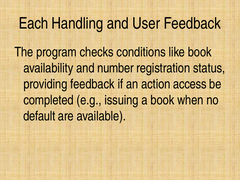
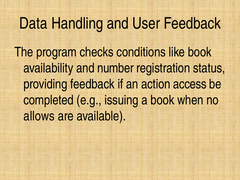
Each: Each -> Data (33, 23)
default: default -> allows (39, 116)
